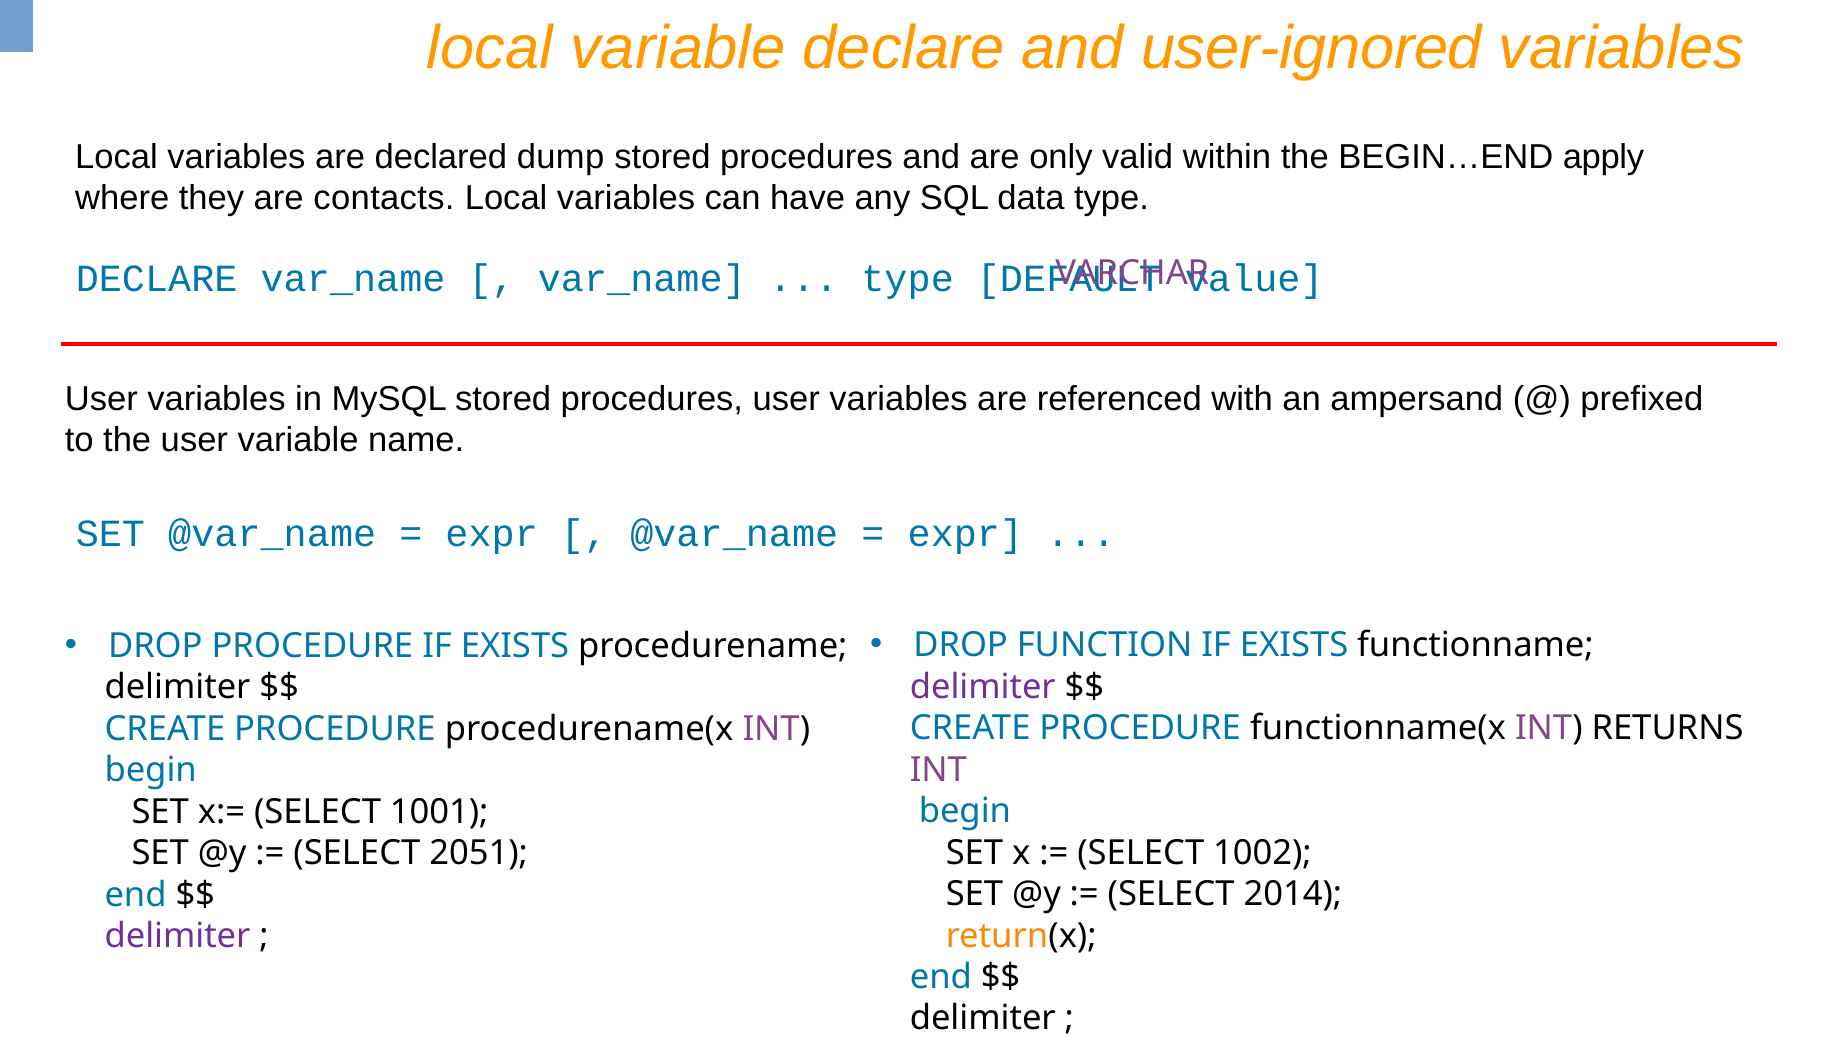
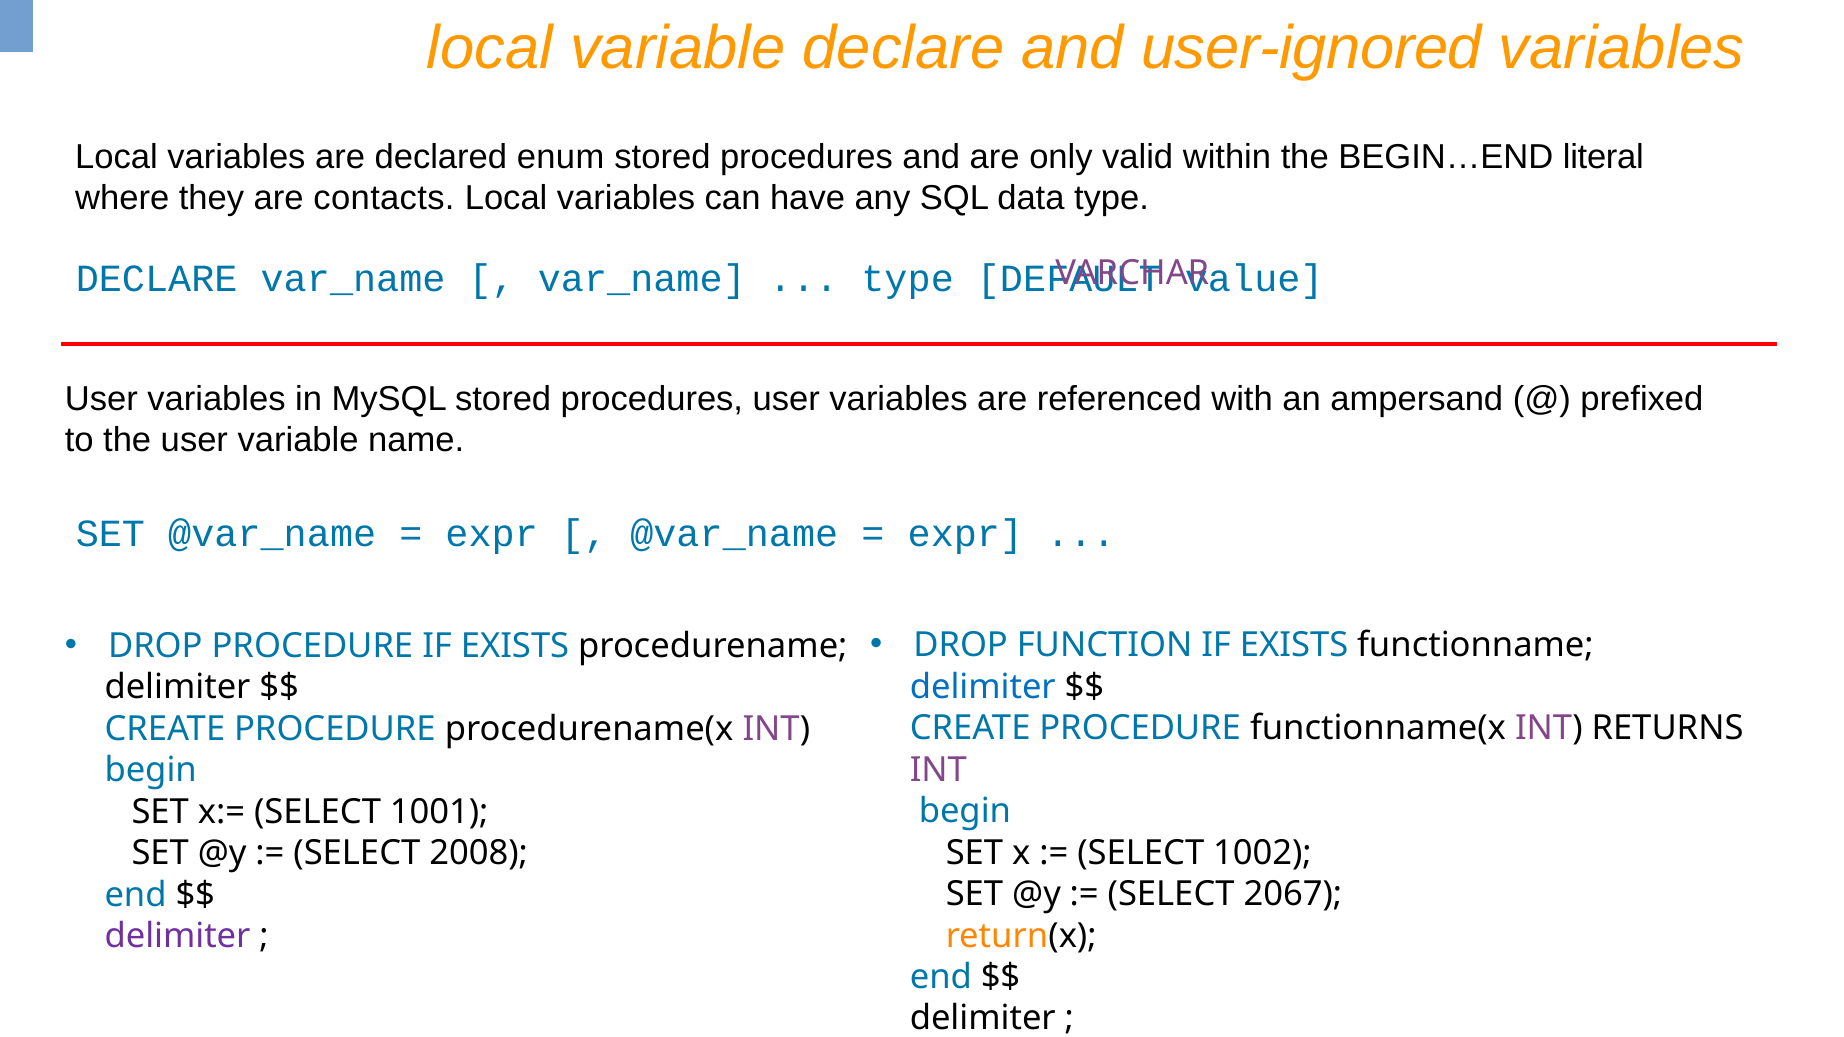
dump: dump -> enum (561, 157)
apply: apply -> literal (1603, 157)
delimiter colour: purple -> blue (983, 687)
2051: 2051 -> 2008 (479, 853)
2014: 2014 -> 2067 (1293, 894)
